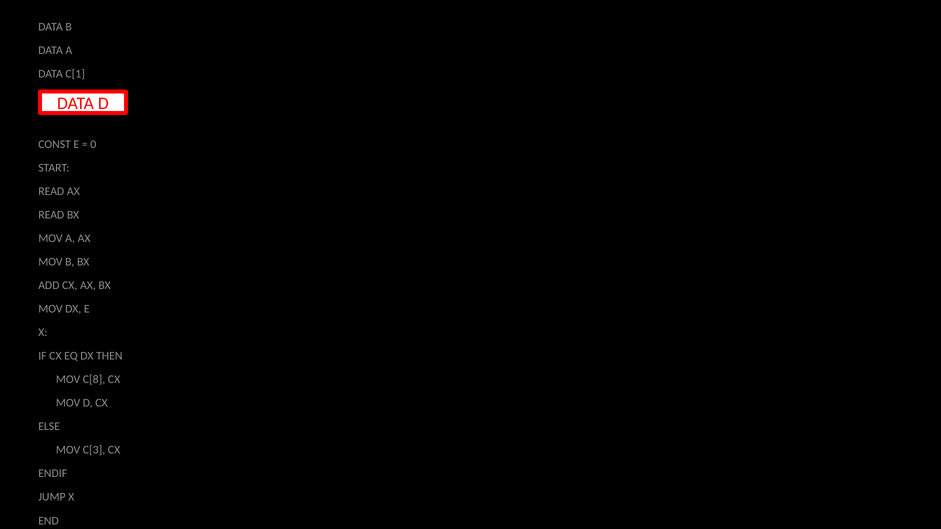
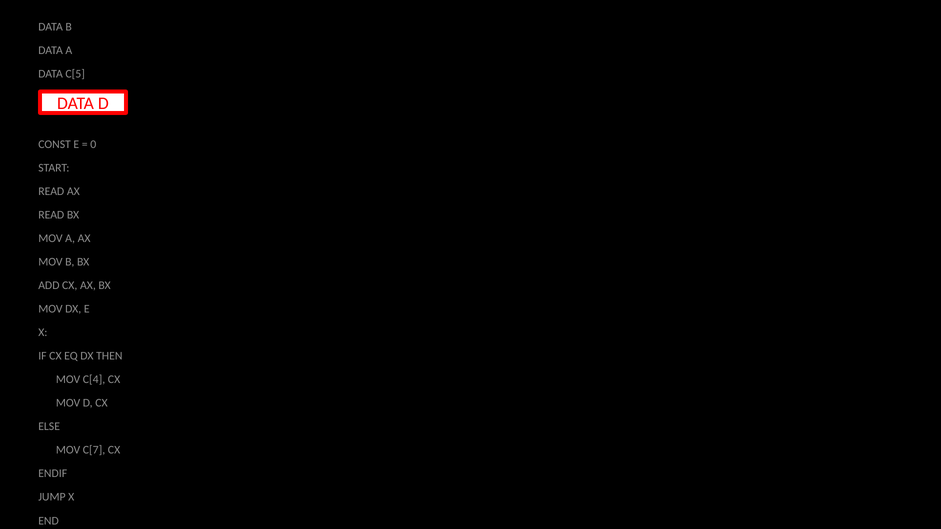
C[1: C[1 -> C[5 (75, 74)
C[8: C[8 -> C[4 (94, 380)
C[3: C[3 -> C[7 (94, 450)
